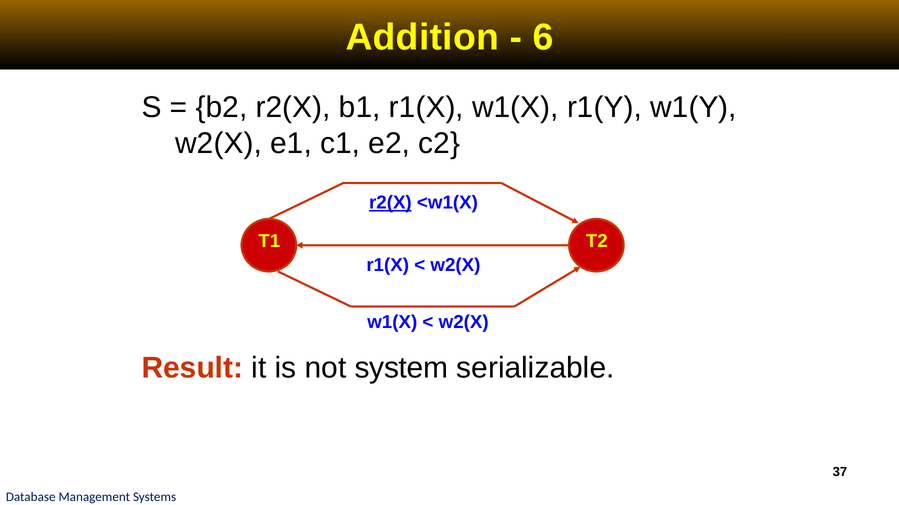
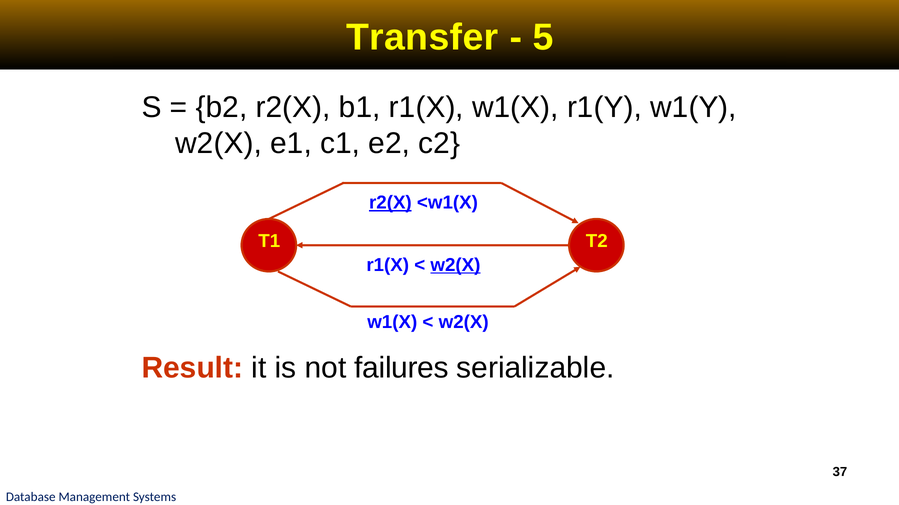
Addition: Addition -> Transfer (422, 37)
6: 6 -> 5 (543, 37)
w2(X underline: none -> present (455, 265)
system: system -> failures (402, 369)
